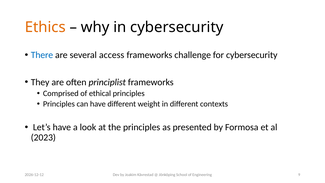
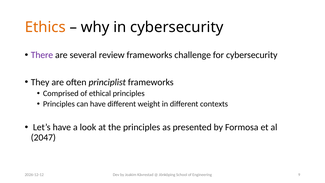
There colour: blue -> purple (42, 55)
access: access -> review (112, 55)
2023: 2023 -> 2047 (43, 137)
